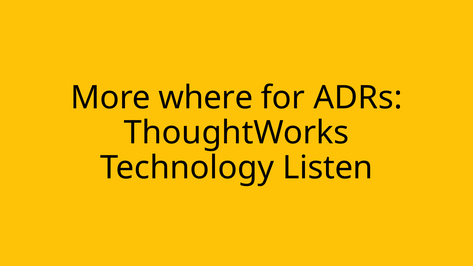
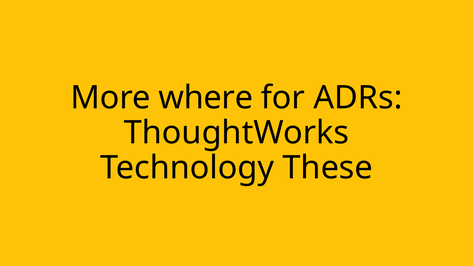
Listen: Listen -> These (328, 168)
